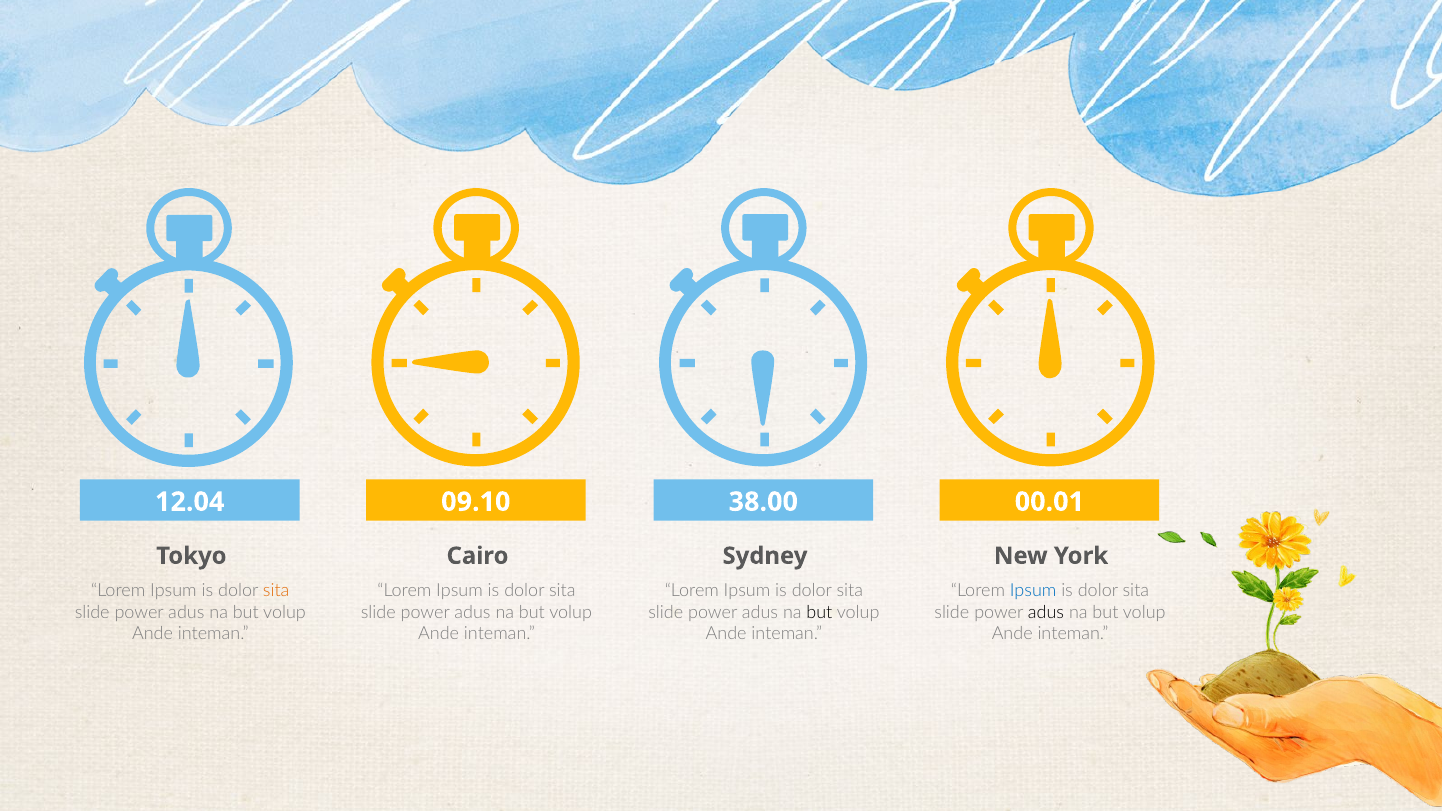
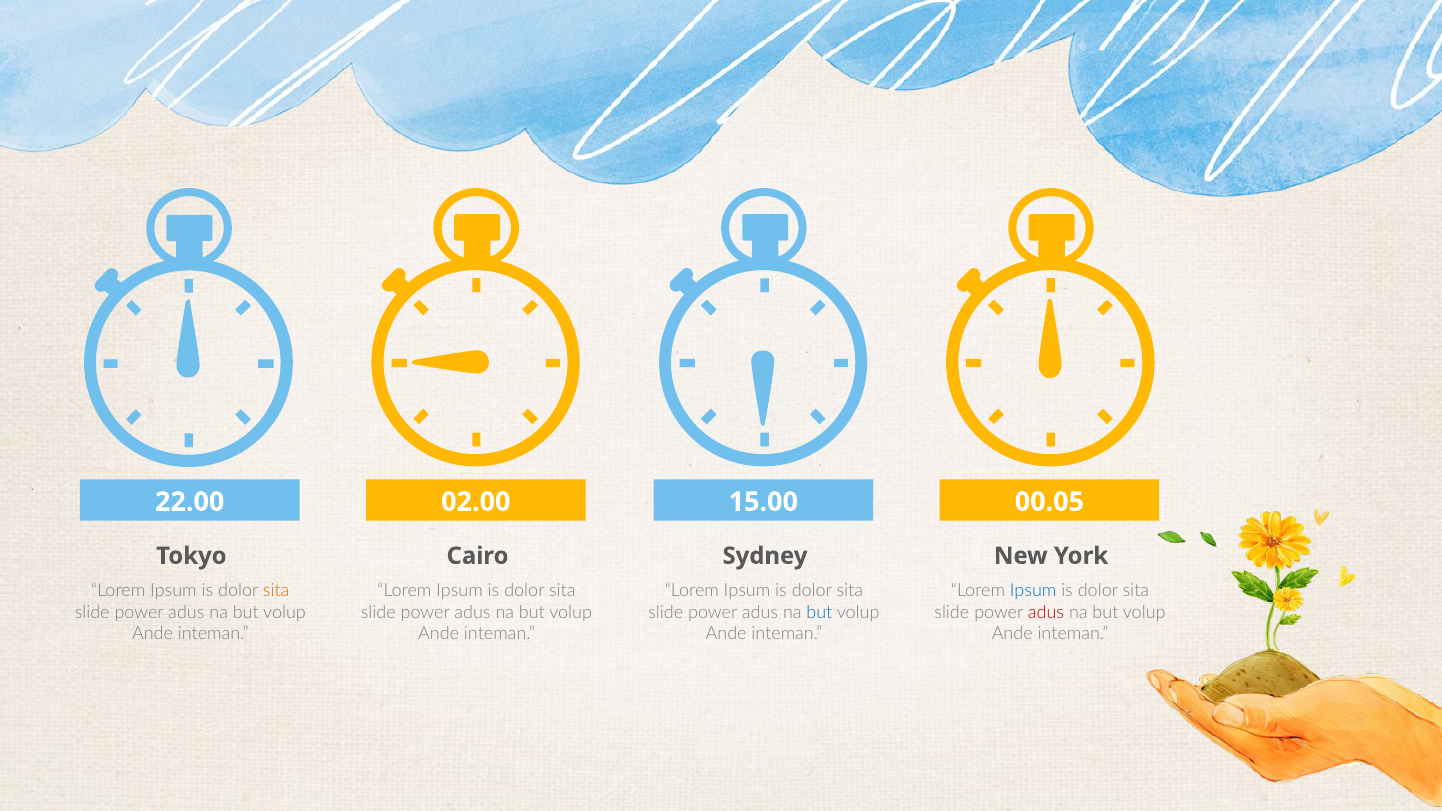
12.04: 12.04 -> 22.00 (190, 502)
09.10: 09.10 -> 02.00 (476, 502)
38.00: 38.00 -> 15.00 (763, 502)
00.01: 00.01 -> 00.05 (1049, 502)
but colour: black -> blue (819, 612)
adus colour: black -> red (1046, 612)
